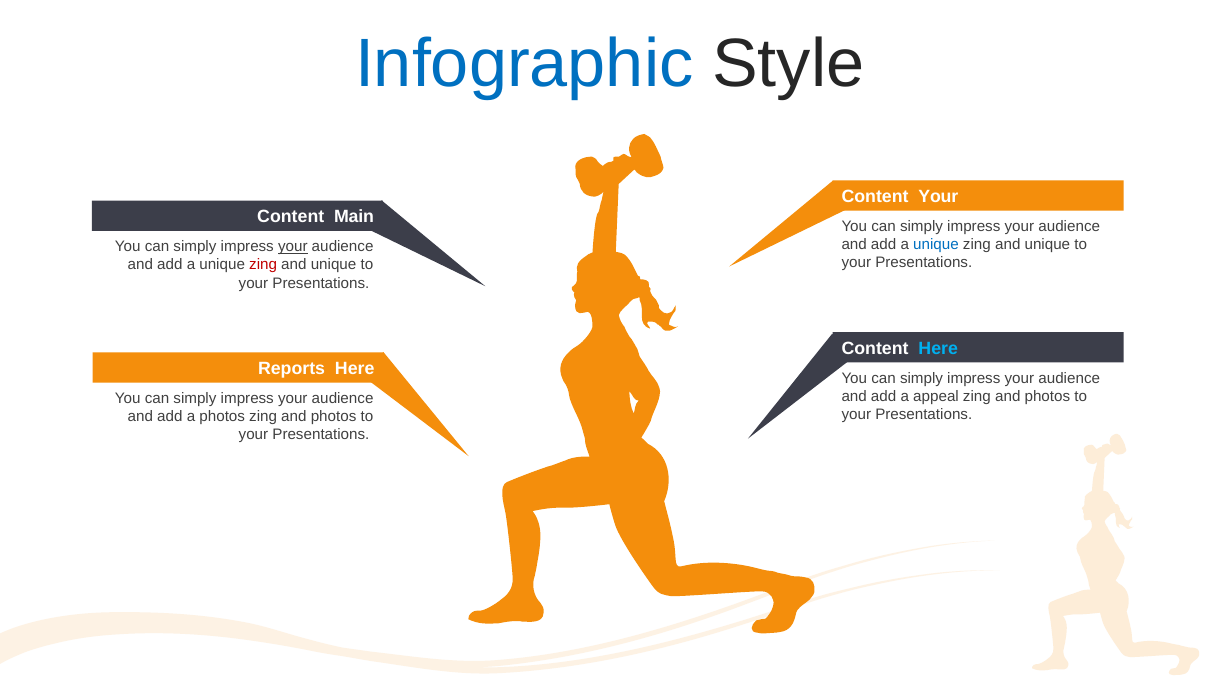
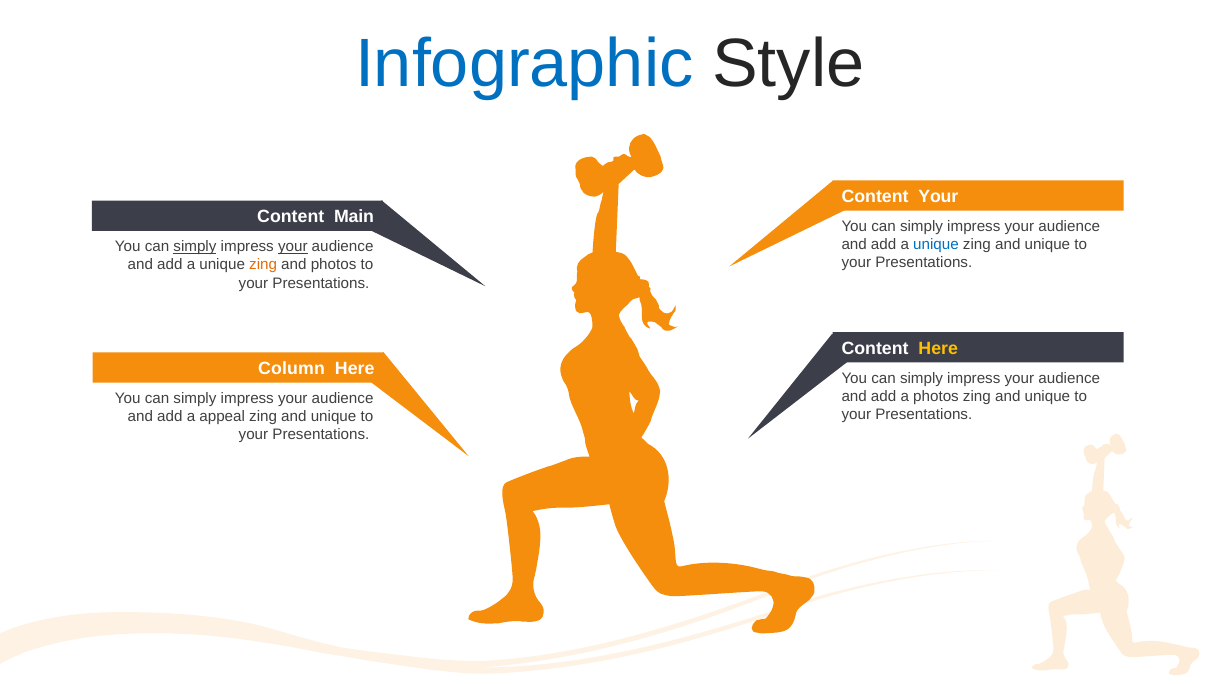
simply underline: none -> present (195, 247)
zing colour: red -> orange (263, 265)
unique: unique -> photos (334, 265)
Here colour: light blue -> yellow (938, 349)
Reports: Reports -> Column (291, 369)
a appeal: appeal -> photos (936, 397)
photos: photos -> unique (1047, 397)
a photos: photos -> appeal (222, 417)
photos: photos -> unique (334, 417)
